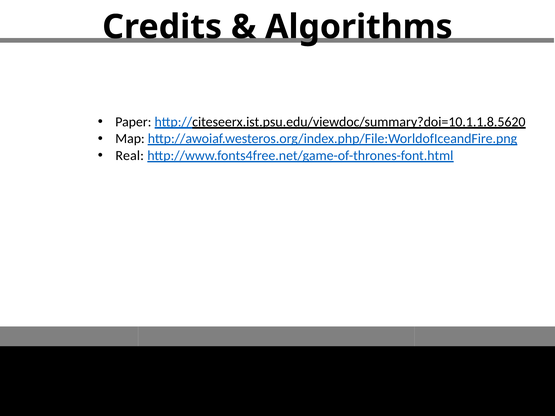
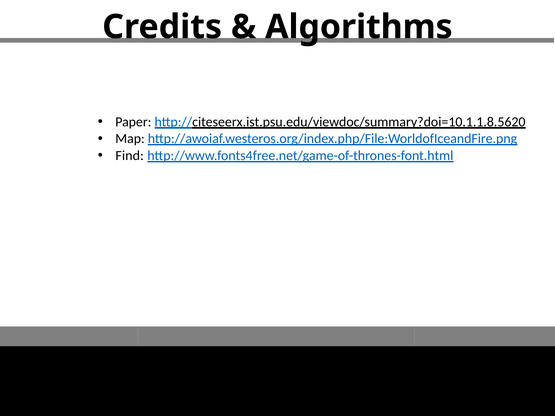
Real: Real -> Find (130, 156)
